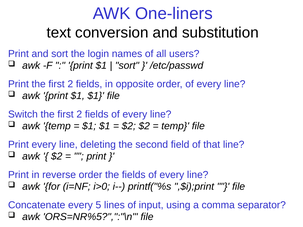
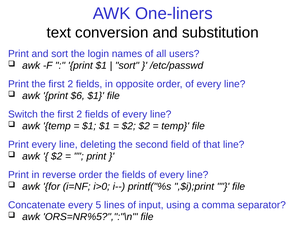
awk print $1: $1 -> $6 (78, 96)
